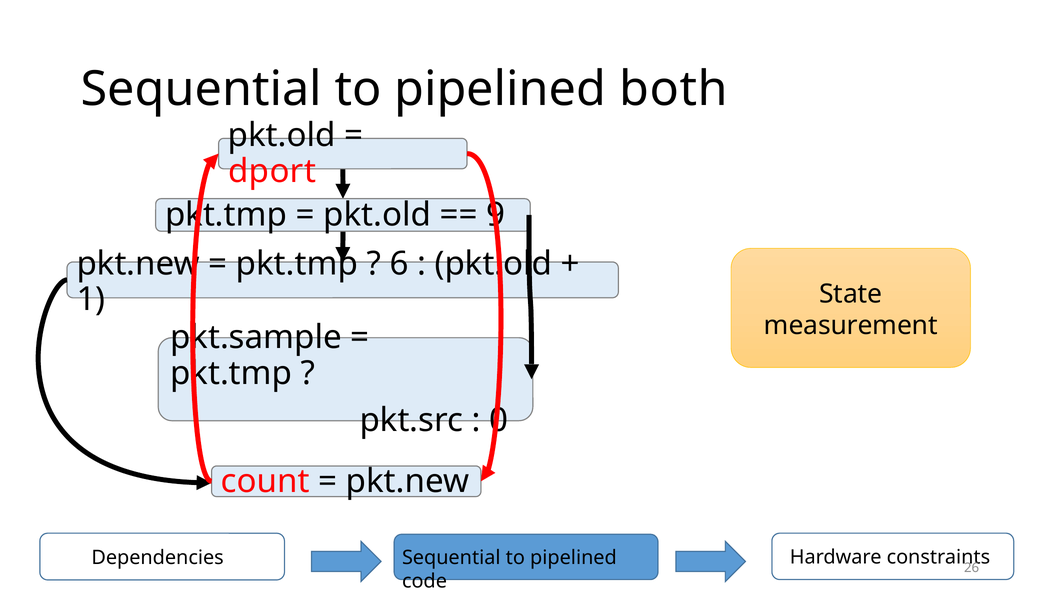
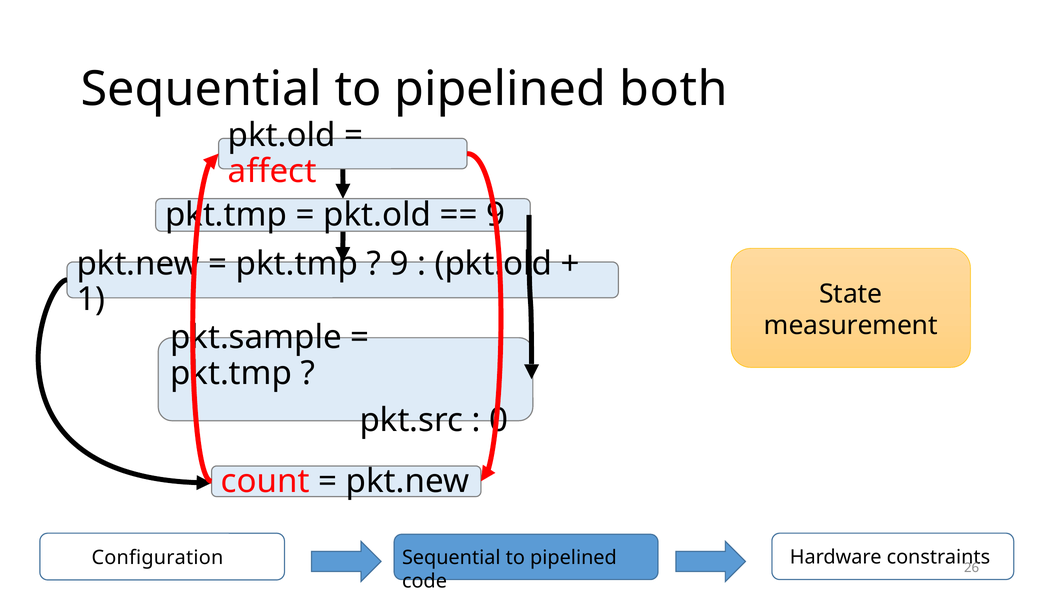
dport: dport -> affect (272, 171)
6: 6 -> 9 (399, 264)
Dependencies: Dependencies -> Configuration (157, 558)
